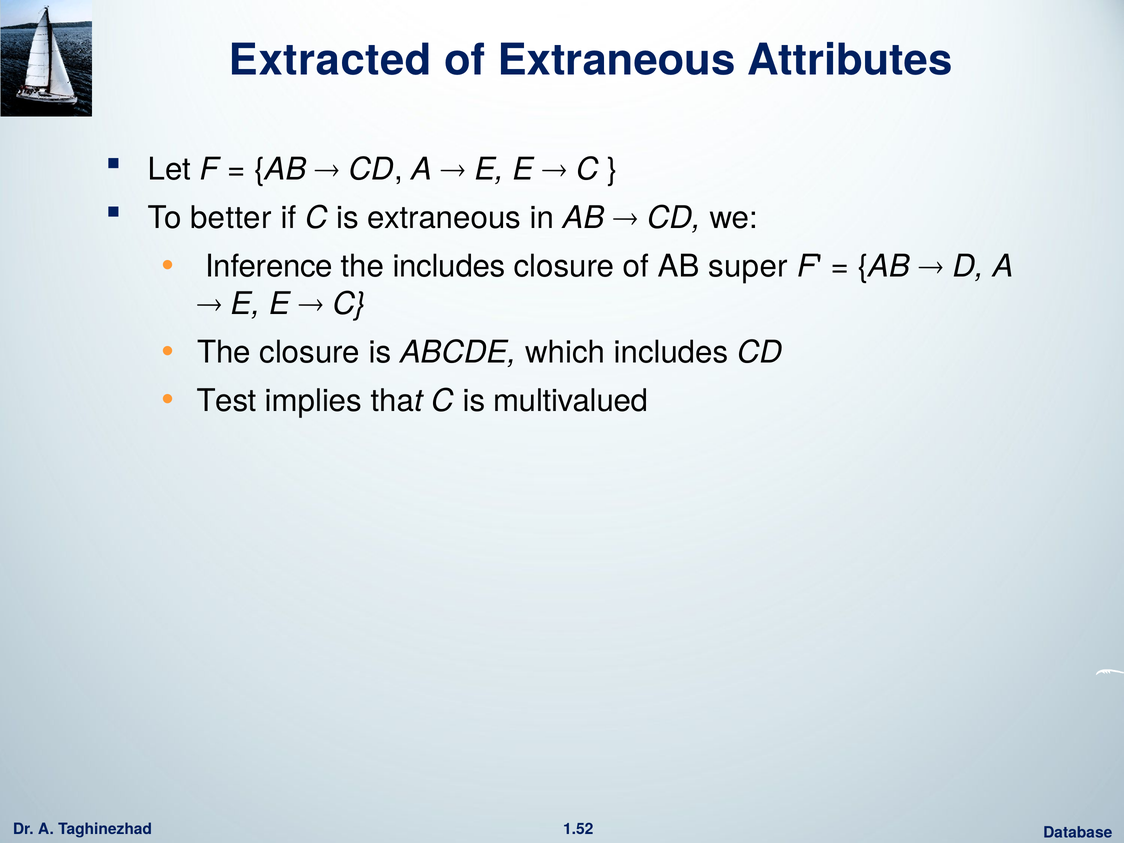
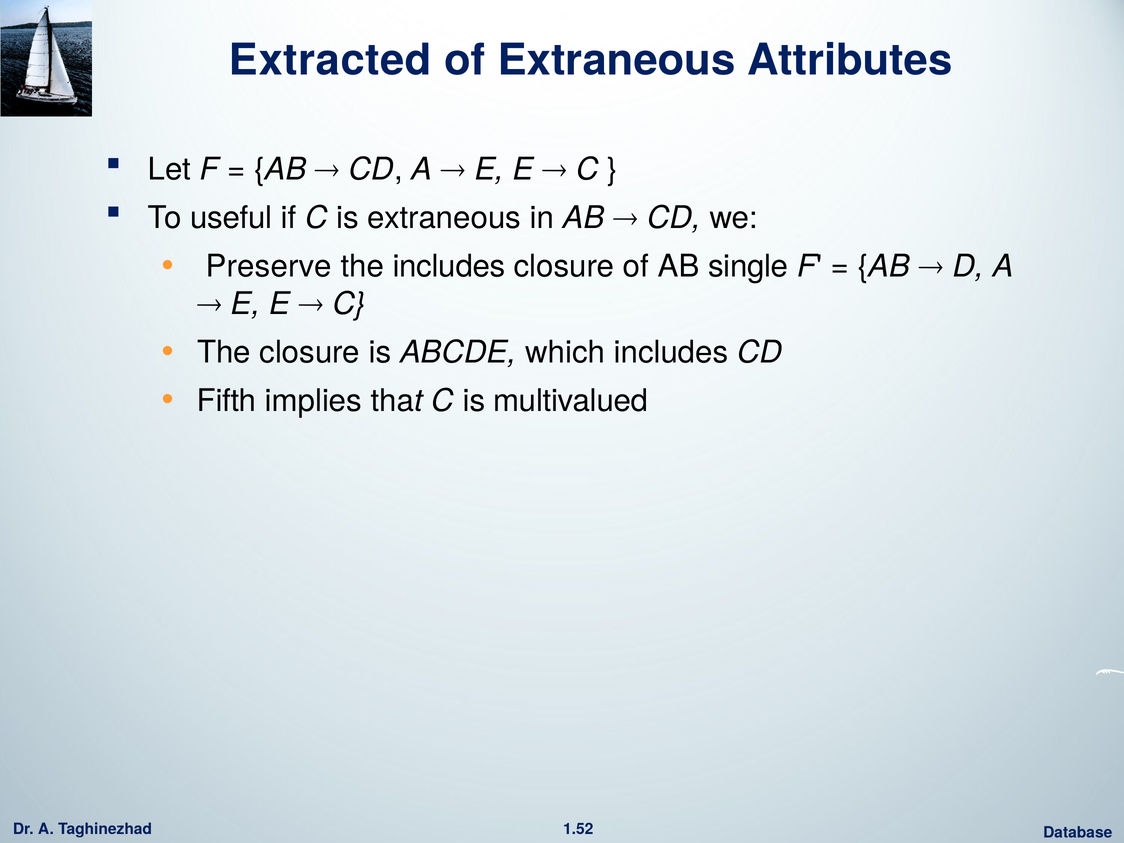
better: better -> useful (231, 218)
Inference: Inference -> Preserve (269, 266)
super: super -> single (748, 266)
Test: Test -> Fifth (227, 401)
